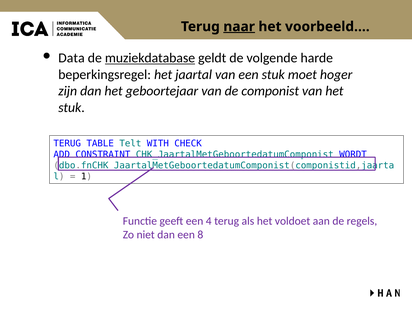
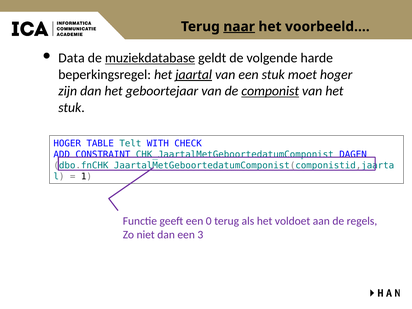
jaartal underline: none -> present (194, 75)
componist underline: none -> present (270, 91)
TERUG: TERUG -> HOGER (67, 144)
WORDT: WORDT -> DAGEN (353, 155)
4: 4 -> 0 (209, 221)
8: 8 -> 3 (200, 235)
